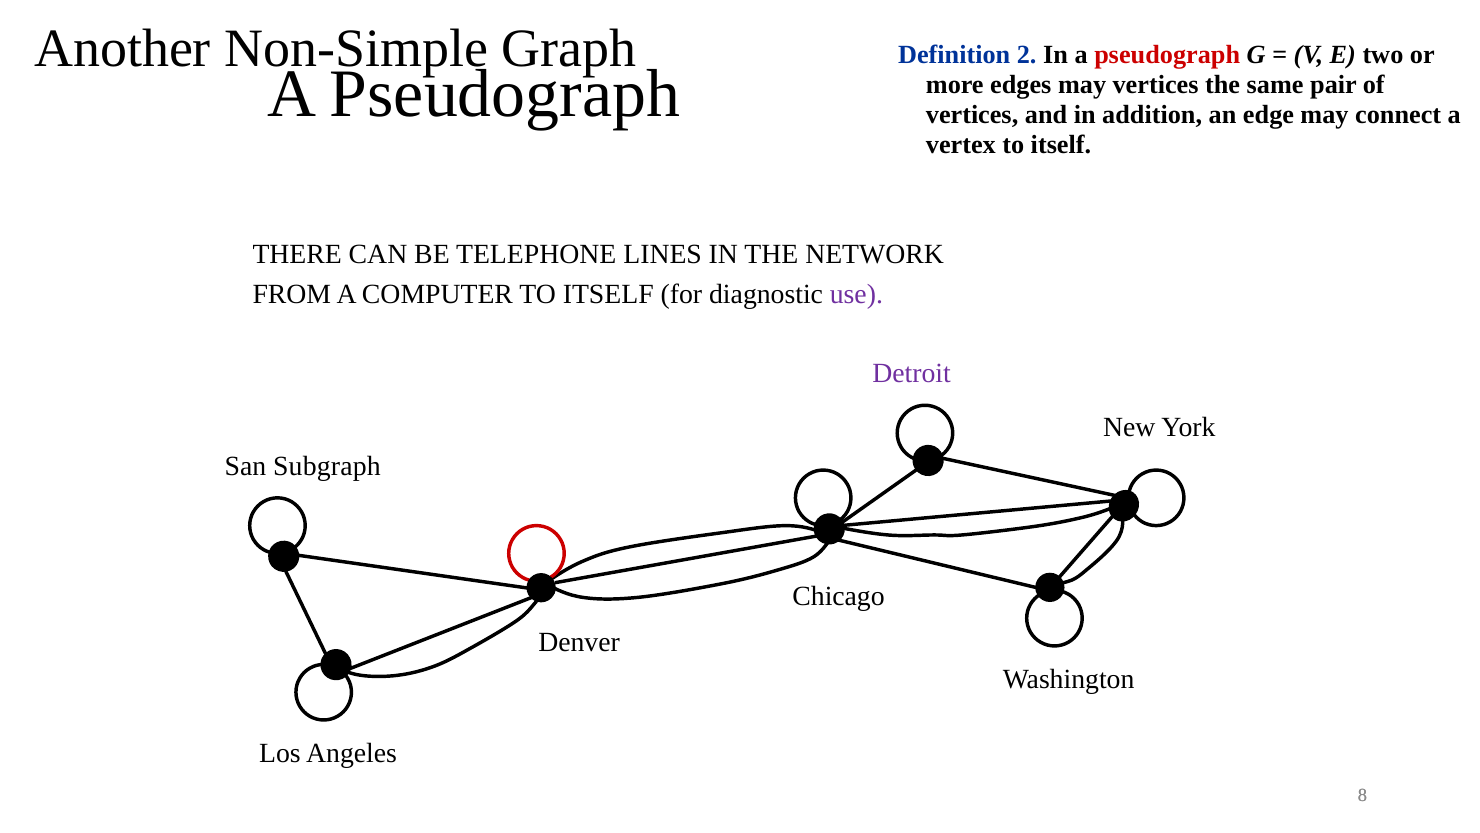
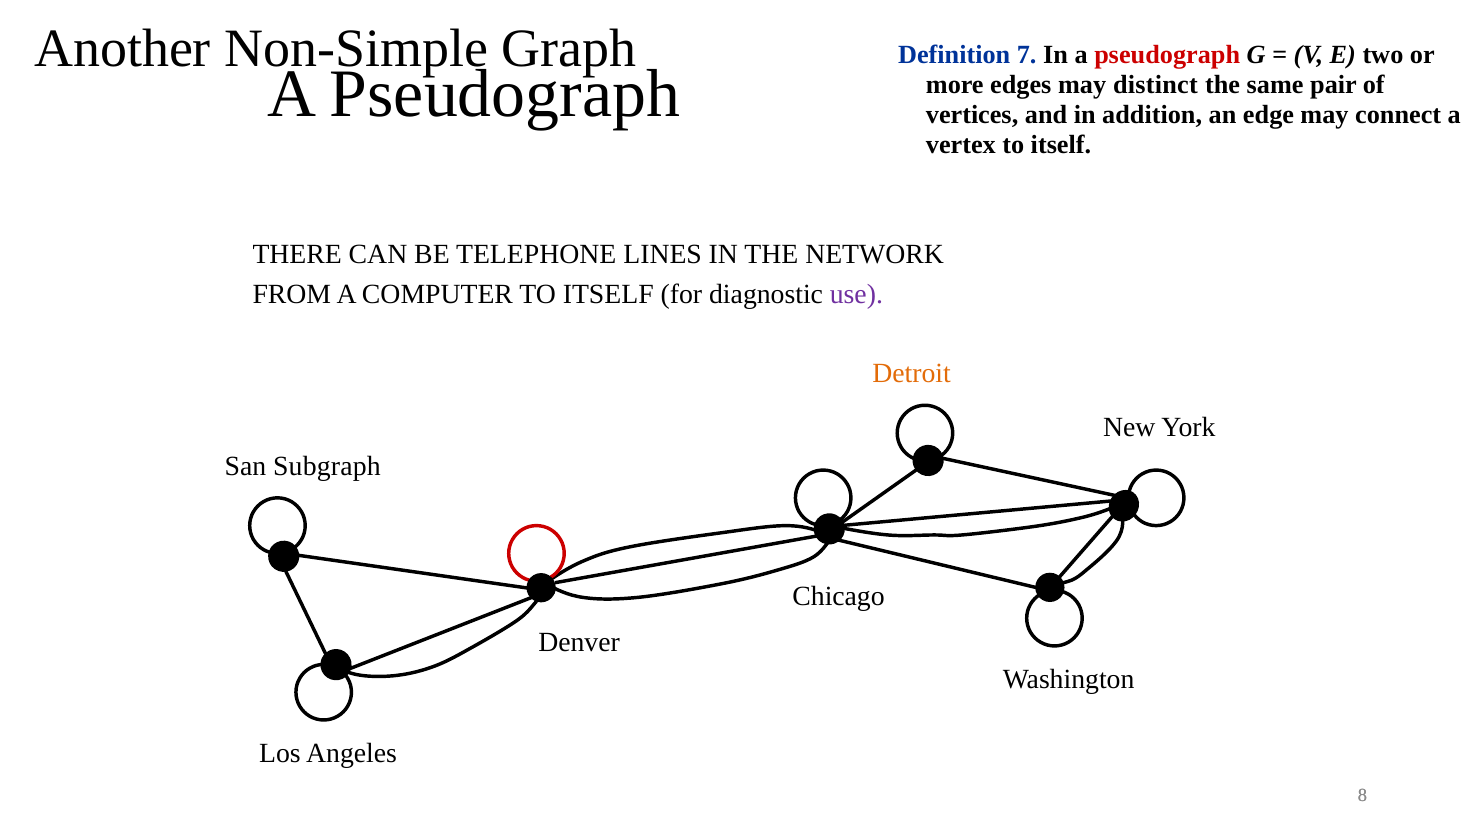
2: 2 -> 7 (1027, 55)
may vertices: vertices -> distinct (1155, 85)
Detroit colour: purple -> orange (912, 374)
